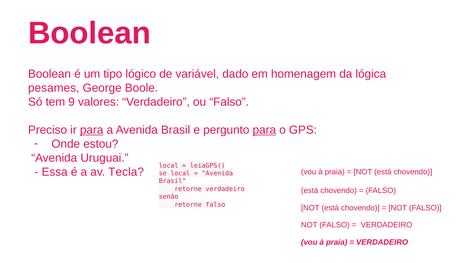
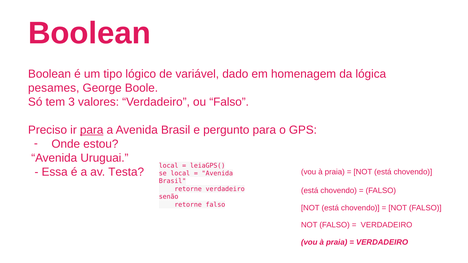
9: 9 -> 3 (72, 102)
para underline: present -> none (264, 130)
Tecla: Tecla -> Testa (126, 172)
